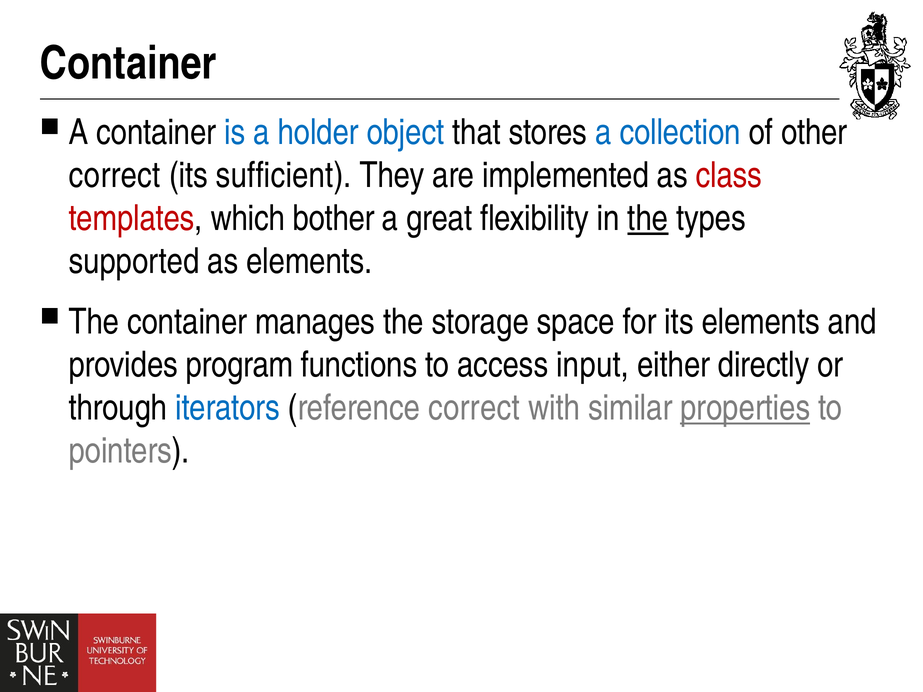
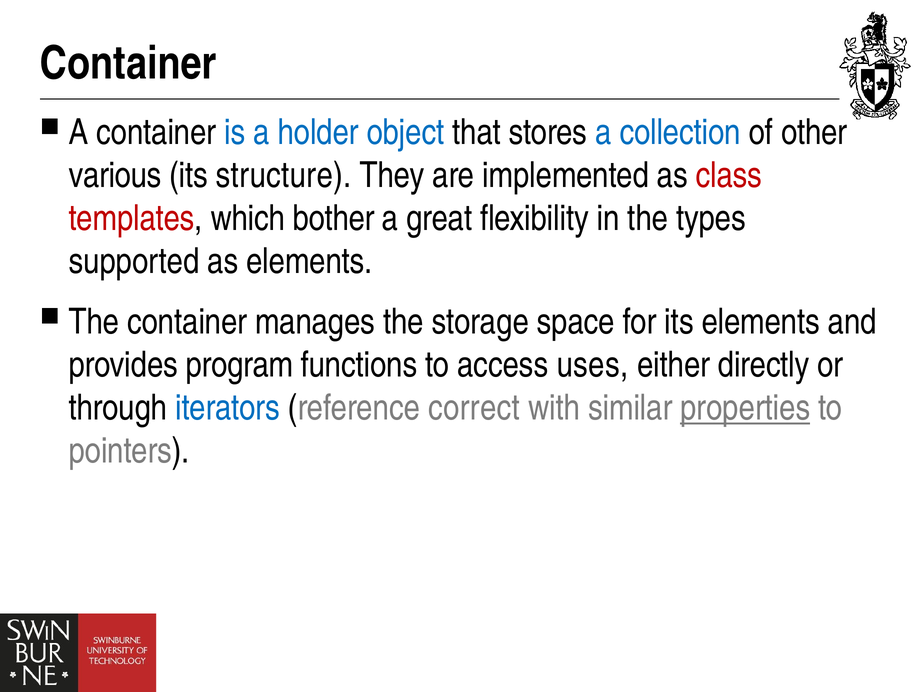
correct: correct -> various (115, 175)
sufficient: sufficient -> structure (284, 175)
the underline: present -> none (648, 218)
input: input -> uses (593, 365)
